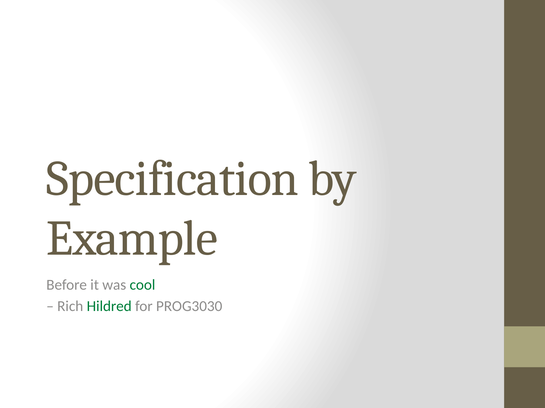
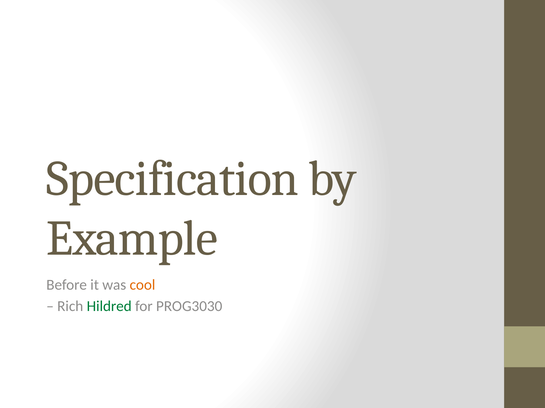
cool colour: green -> orange (142, 285)
